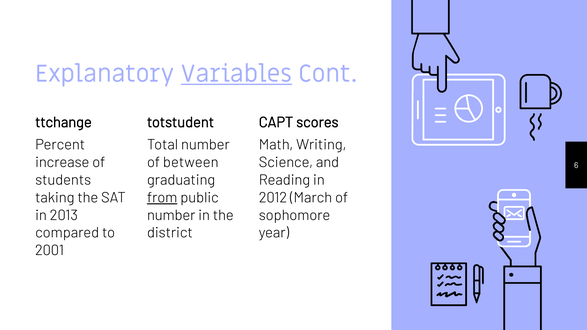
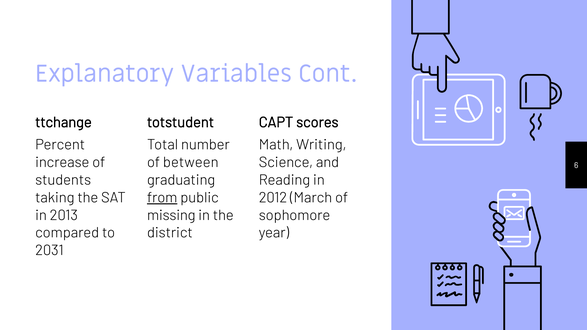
Variables underline: present -> none (236, 74)
number: number -> missing (171, 215)
2001: 2001 -> 2031 (49, 251)
